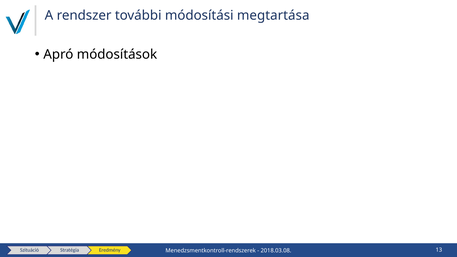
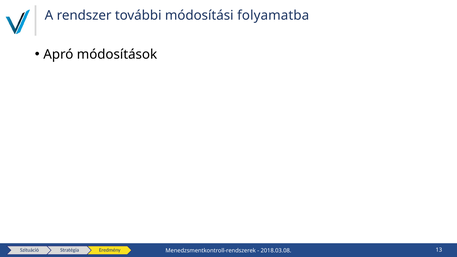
megtartása: megtartása -> folyamatba (273, 16)
